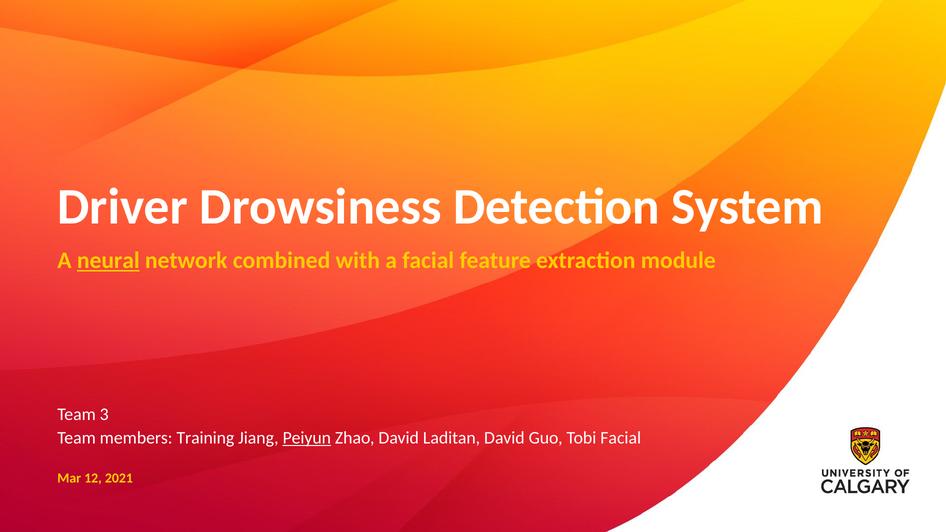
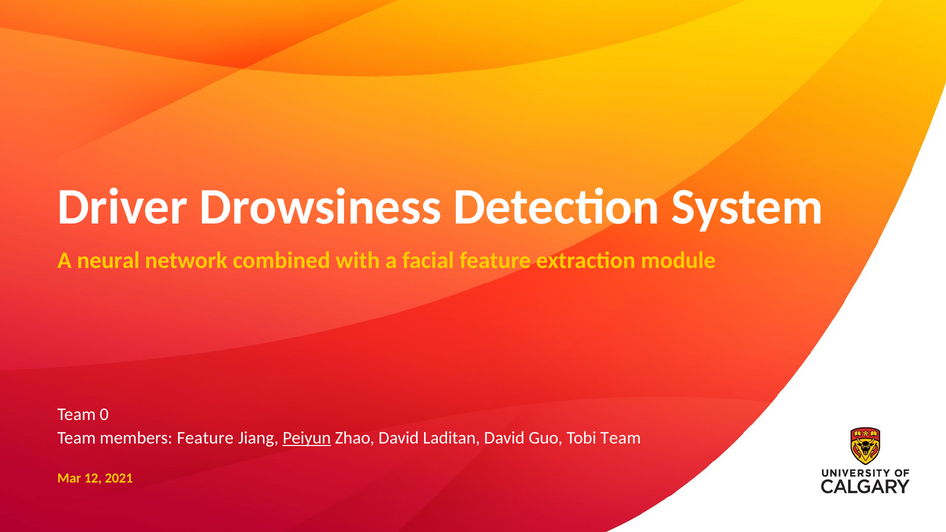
neural underline: present -> none (108, 261)
3: 3 -> 0 (104, 415)
members Training: Training -> Feature (205, 438)
Tobi Facial: Facial -> Team (621, 438)
